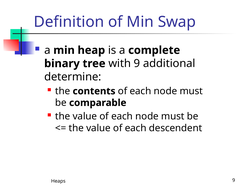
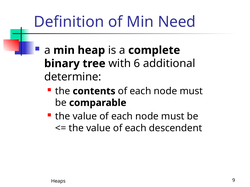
Swap: Swap -> Need (177, 22)
with 9: 9 -> 6 (137, 64)
